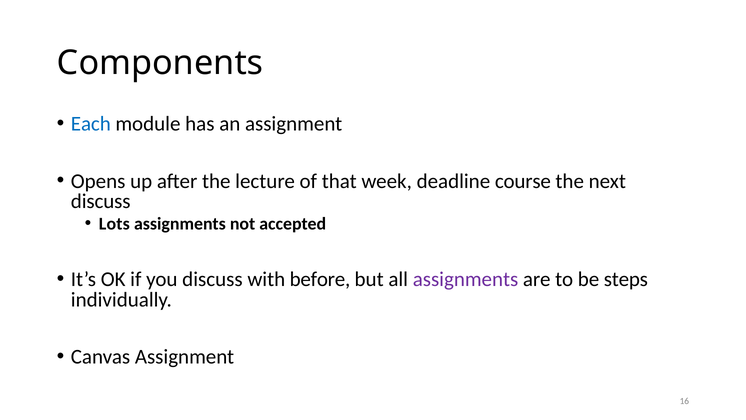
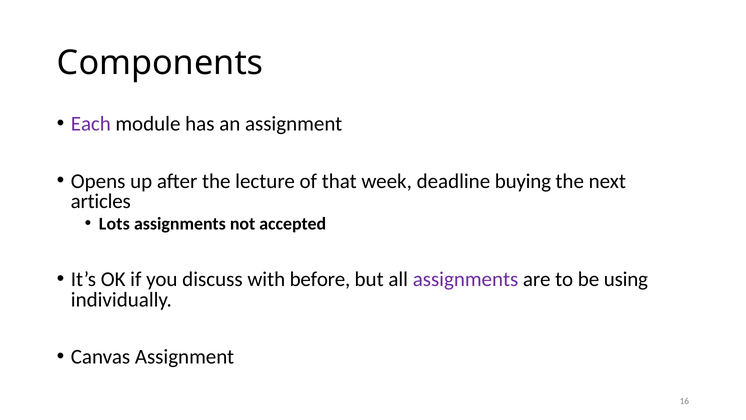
Each colour: blue -> purple (91, 124)
course: course -> buying (523, 181)
discuss: discuss -> articles (101, 201)
steps: steps -> using (626, 279)
